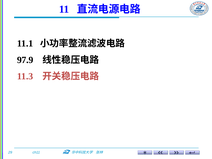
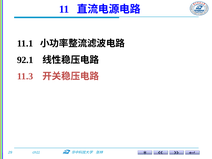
97.9: 97.9 -> 92.1 (25, 60)
